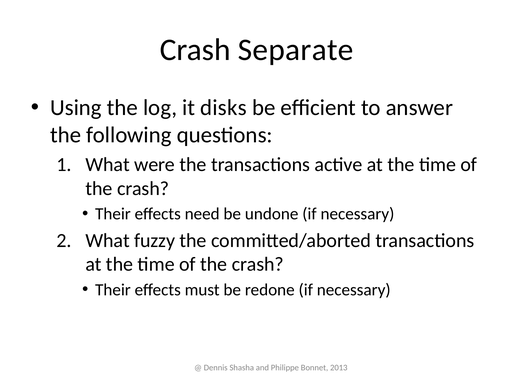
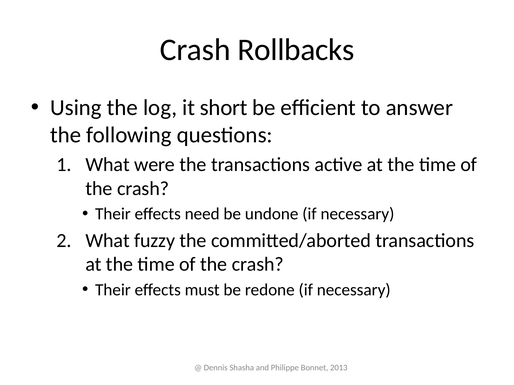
Separate: Separate -> Rollbacks (296, 50)
disks: disks -> short (224, 108)
